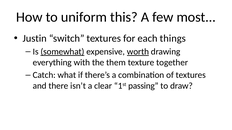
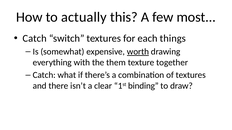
uniform: uniform -> actually (84, 17)
Justin: Justin -> Catch (35, 39)
somewhat underline: present -> none (62, 52)
passing: passing -> binding (143, 86)
